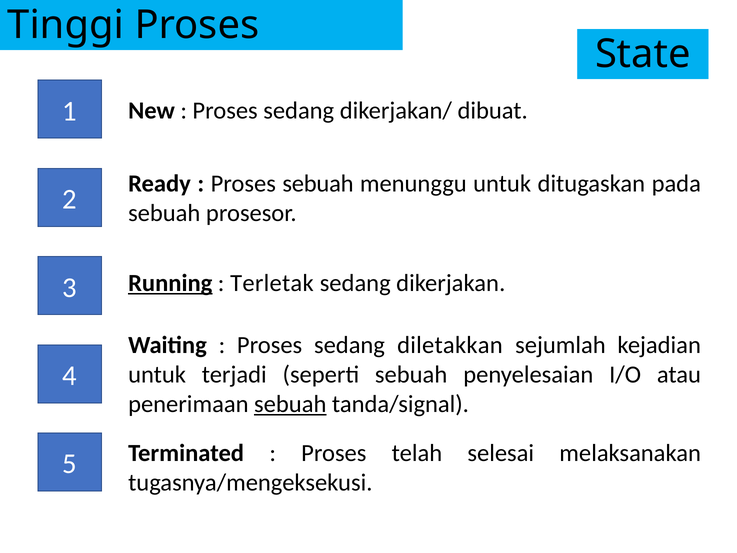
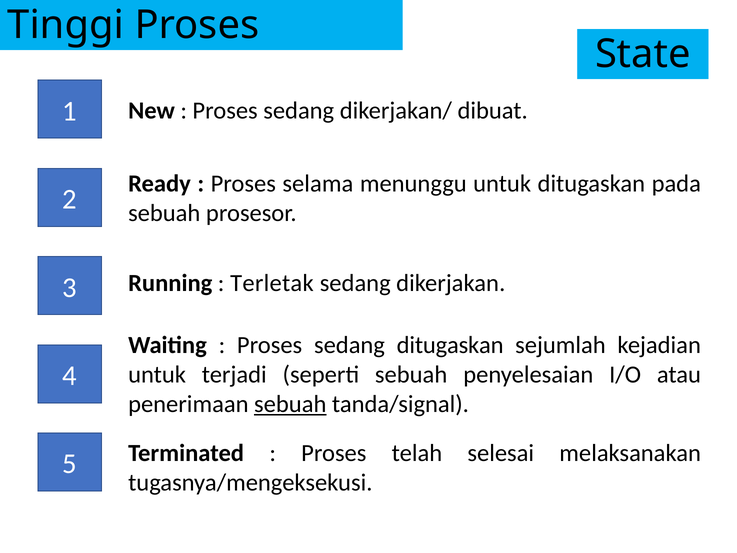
Proses sebuah: sebuah -> selama (318, 184)
Running underline: present -> none (170, 283)
sedang diletakkan: diletakkan -> ditugaskan (450, 345)
